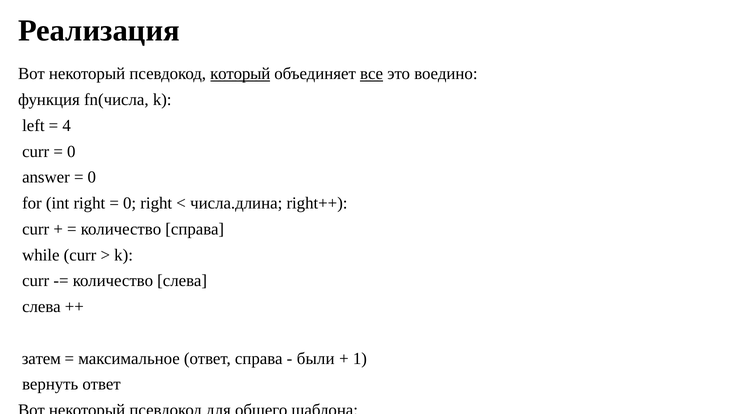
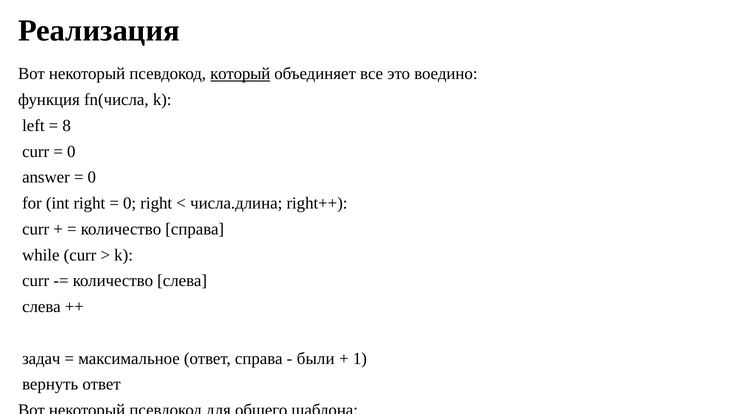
все underline: present -> none (372, 74)
4: 4 -> 8 (67, 126)
затем: затем -> задач (41, 358)
